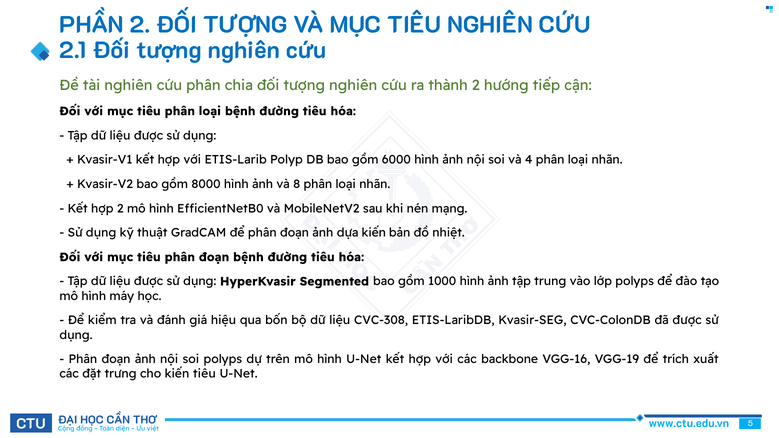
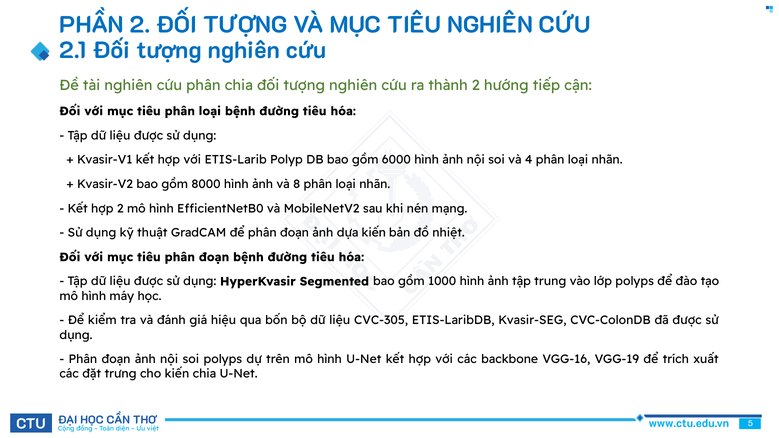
CVC-308: CVC-308 -> CVC-305 (381, 321)
kiến tiêu: tiêu -> chia (204, 374)
